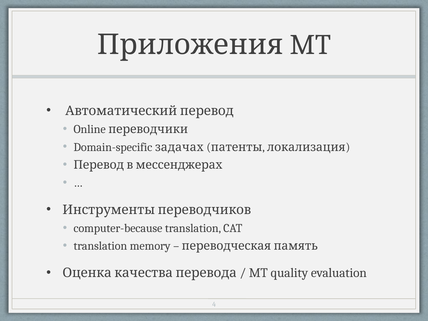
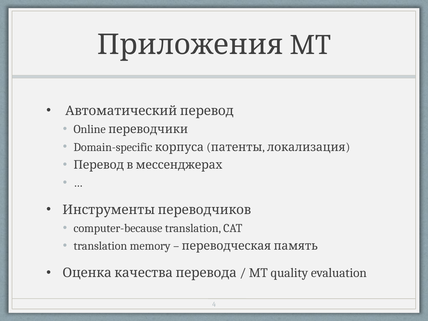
задачах: задачах -> корпуса (179, 147)
